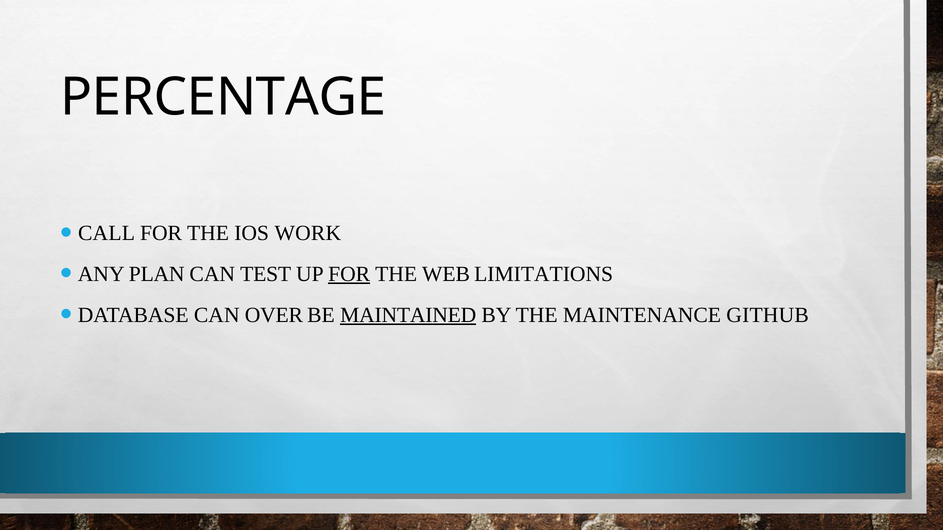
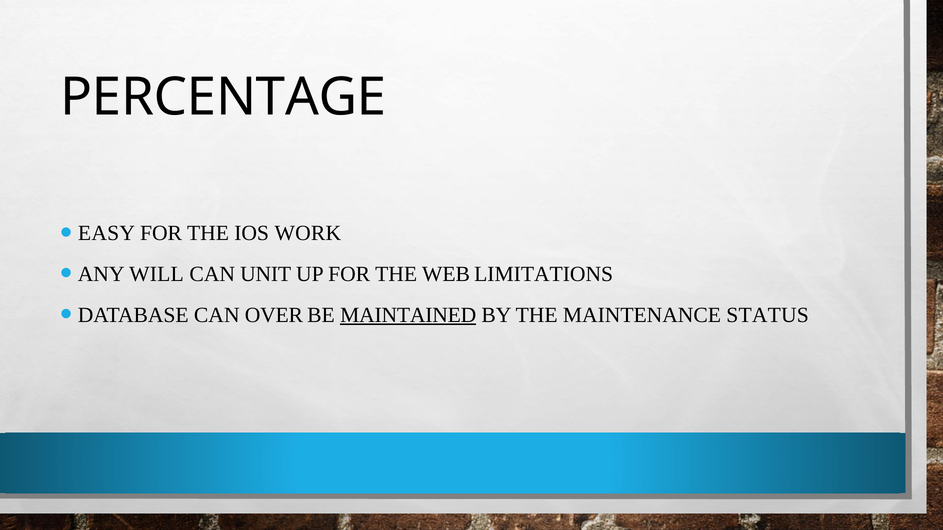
CALL: CALL -> EASY (107, 233)
PLAN: PLAN -> WILL (157, 274)
TEST: TEST -> UNIT (266, 274)
FOR underline: present -> none (349, 274)
GITHUB: GITHUB -> STATUS (768, 315)
